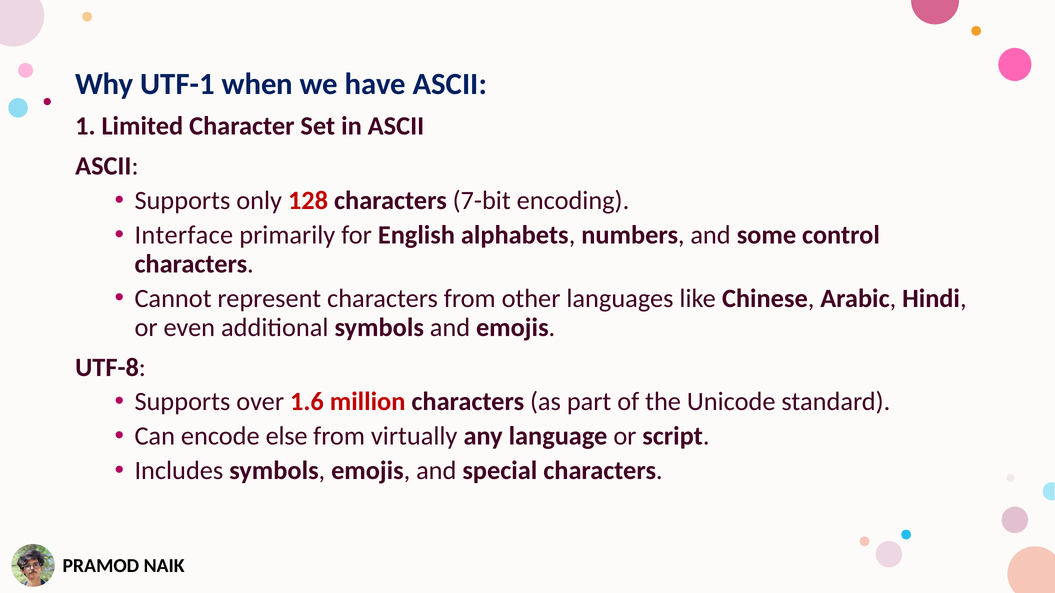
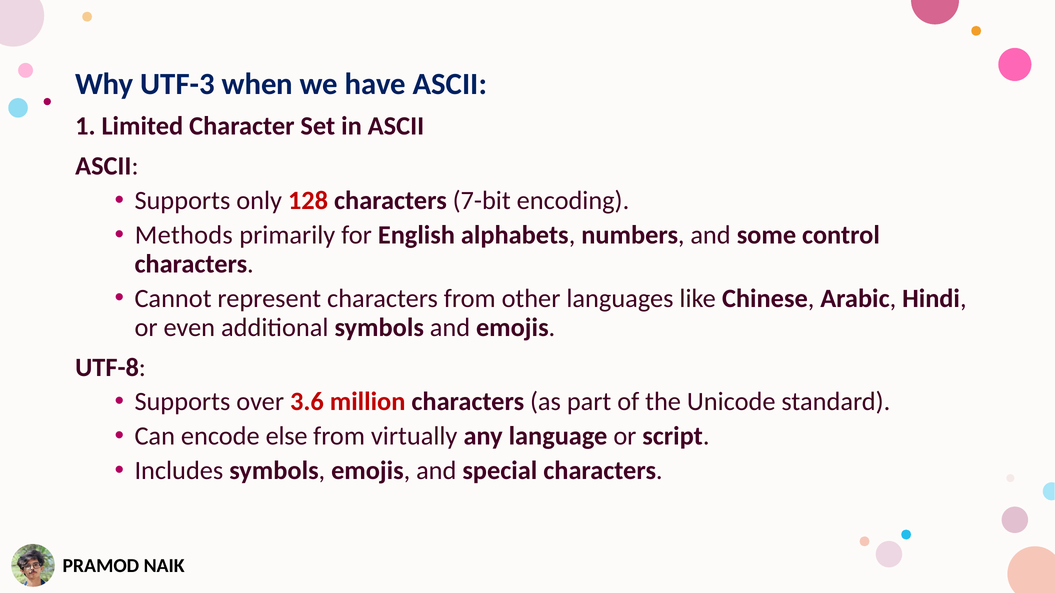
UTF-1: UTF-1 -> UTF-3 (178, 84)
Interface: Interface -> Methods (184, 235)
1.6: 1.6 -> 3.6 (307, 402)
